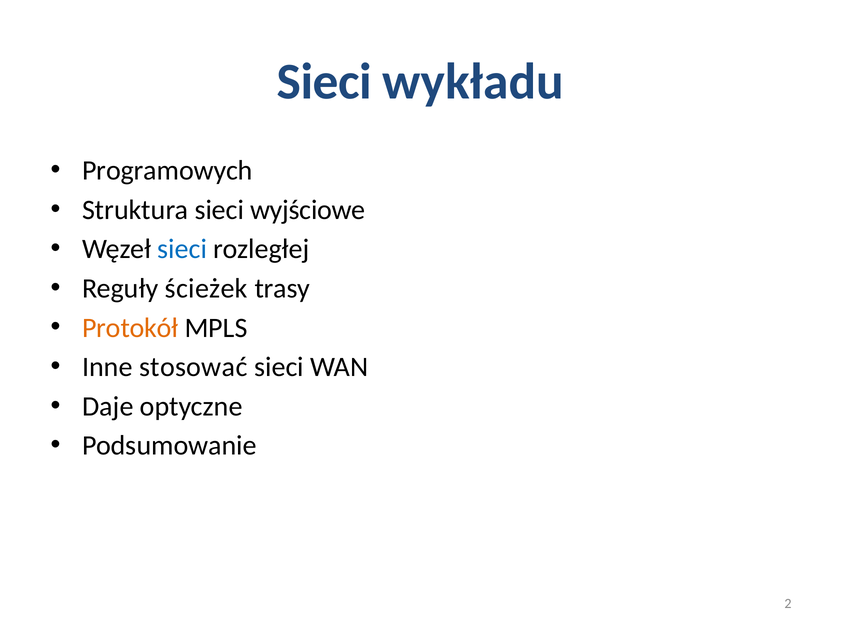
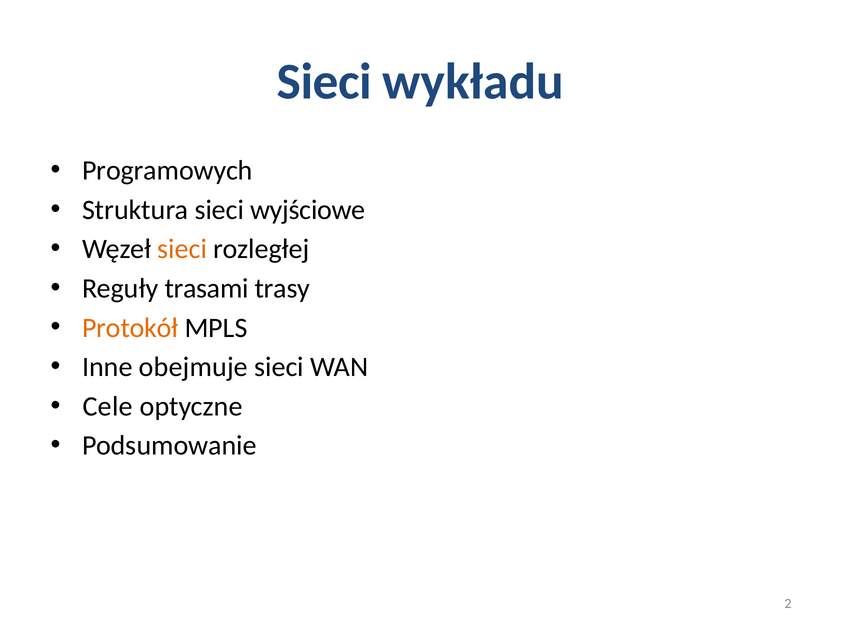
sieci colour: blue -> orange (182, 249)
ścieżek: ścieżek -> trasami (207, 288)
stosować: stosować -> obejmuje (193, 367)
Daje: Daje -> Cele (108, 406)
